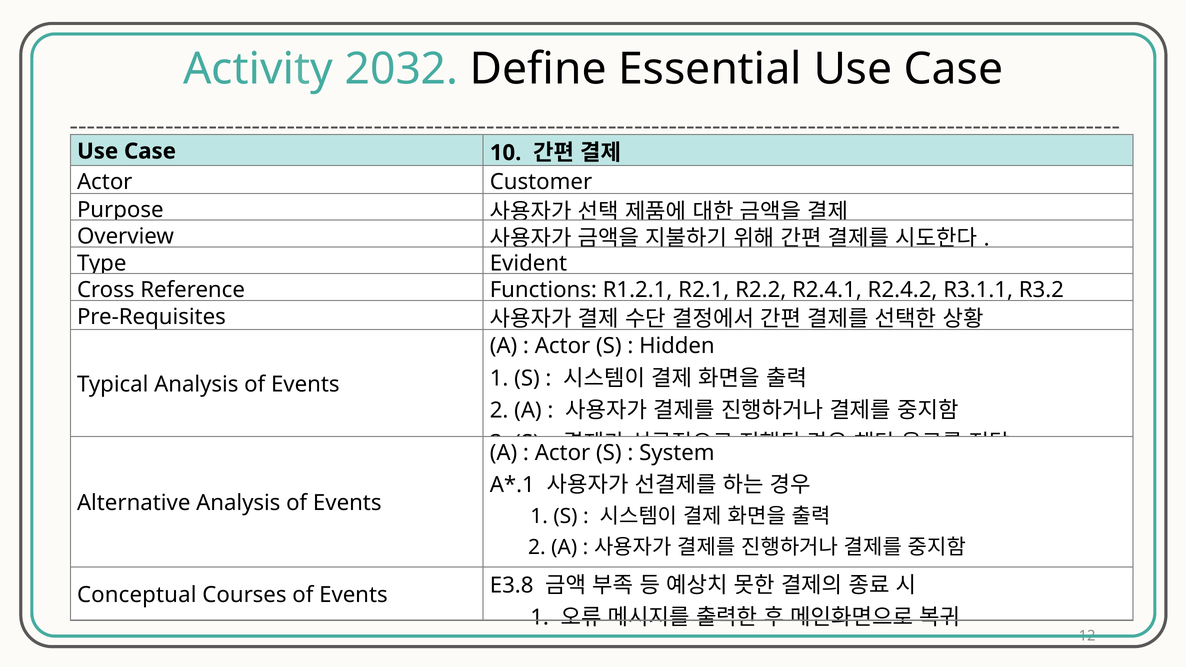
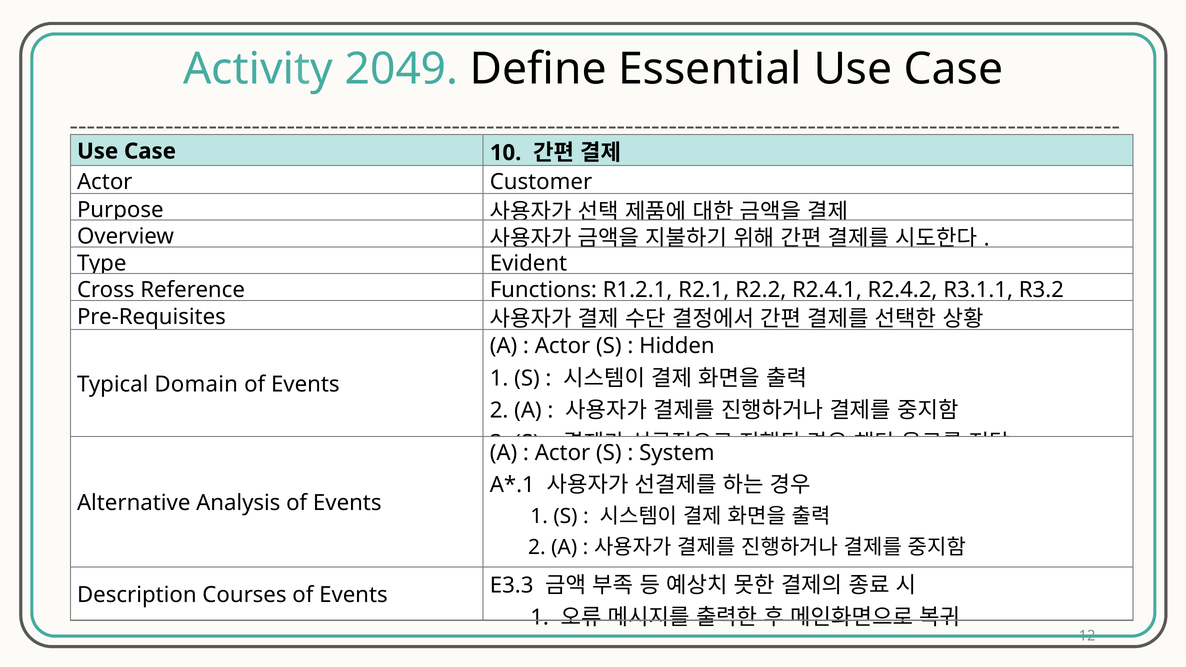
2032: 2032 -> 2049 (401, 69)
Typical Analysis: Analysis -> Domain (196, 384)
Conceptual: Conceptual -> Description (137, 595)
E3.8: E3.8 -> E3.3 (512, 585)
